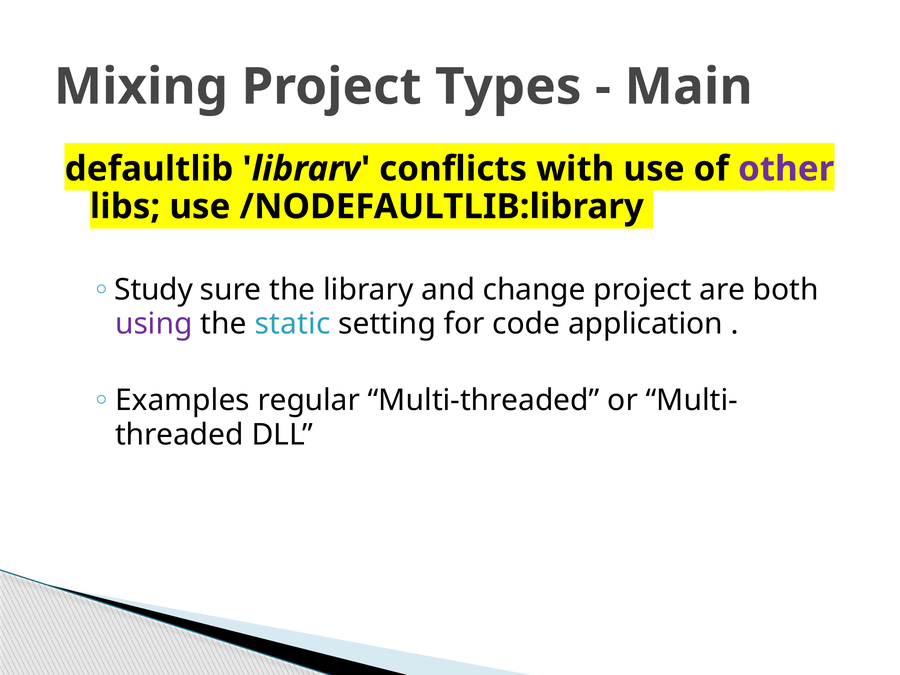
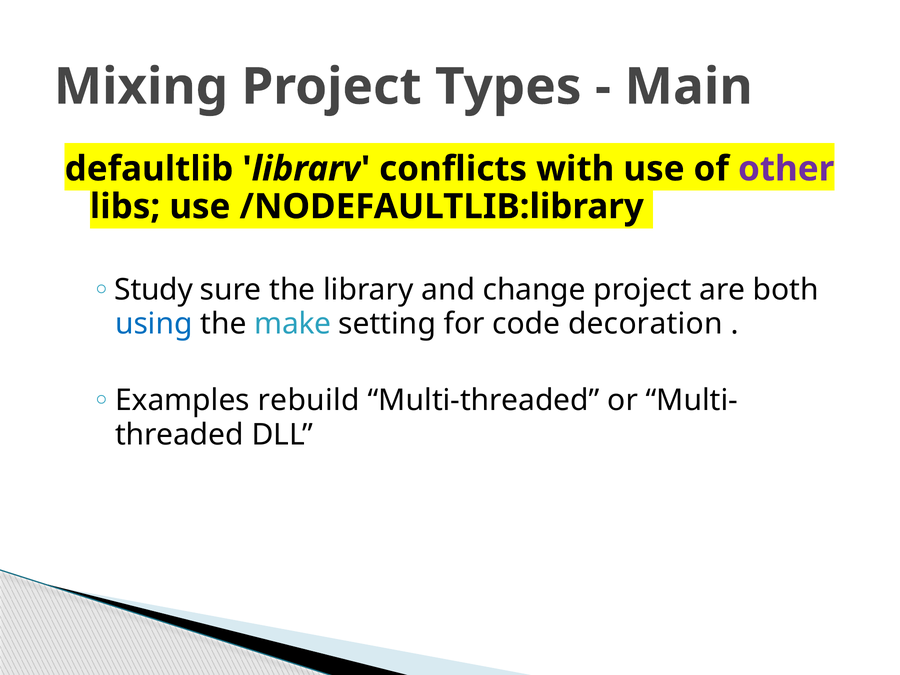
using colour: purple -> blue (154, 324)
static: static -> make (293, 324)
application: application -> decoration (645, 324)
regular: regular -> rebuild (309, 401)
